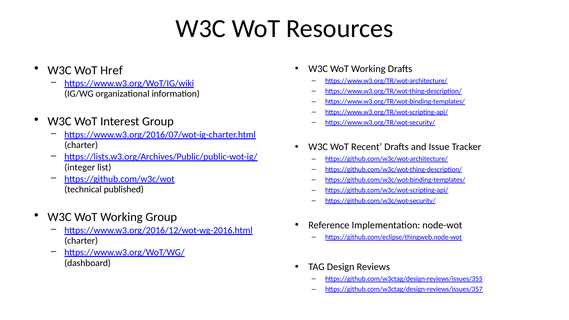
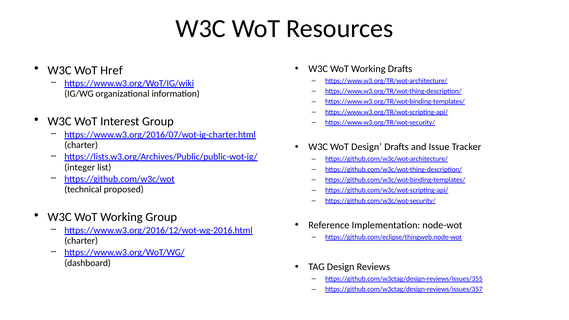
WoT Recent: Recent -> Design (367, 147)
published: published -> proposed (124, 189)
